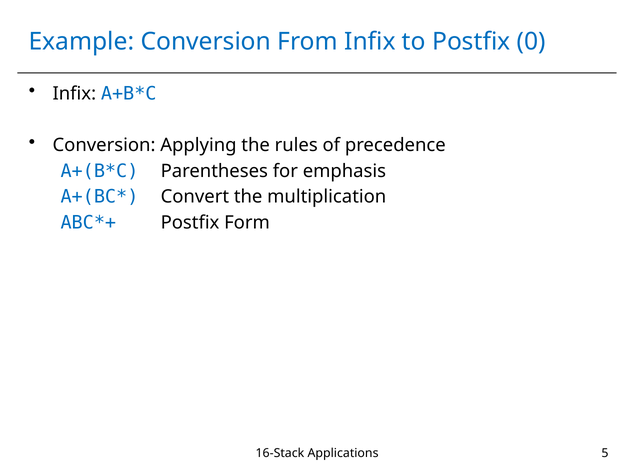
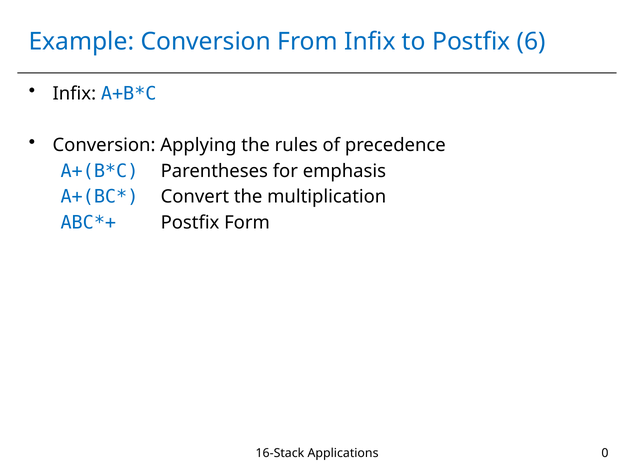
0: 0 -> 6 (531, 42)
5: 5 -> 0 (605, 454)
